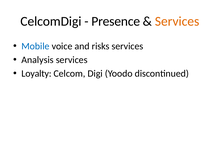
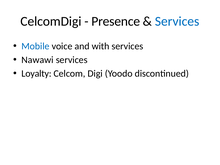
Services colour: orange -> blue (177, 21)
risks: risks -> with (101, 46)
Analysis: Analysis -> Nawawi (38, 60)
